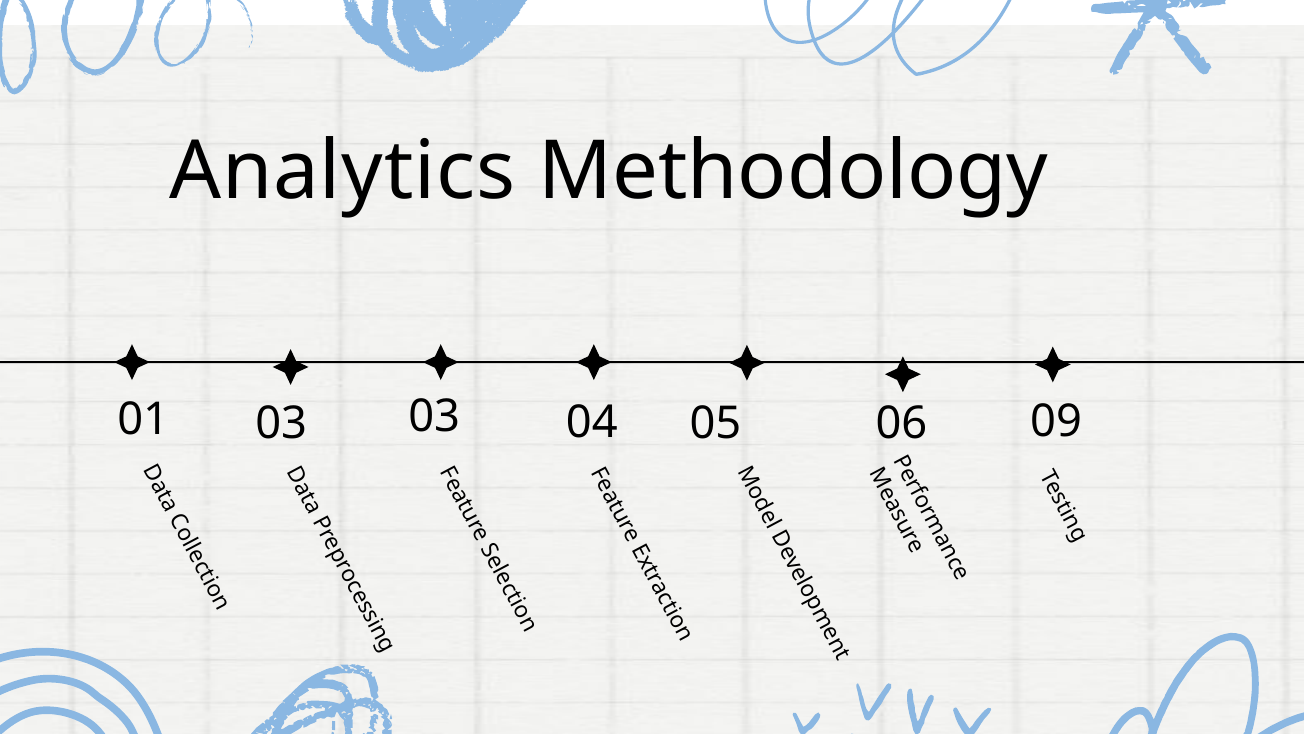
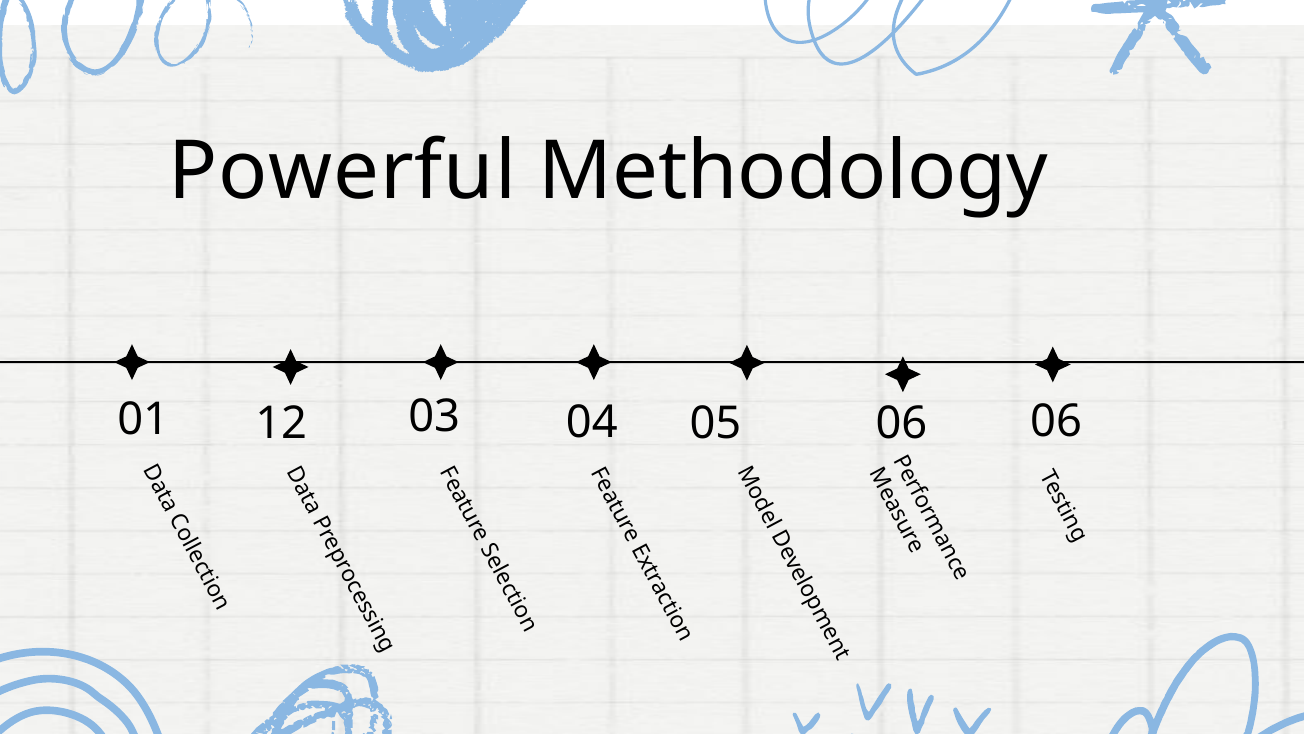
Analytics: Analytics -> Powerful (342, 172)
04 09: 09 -> 06 (1056, 421)
01 03: 03 -> 12 (281, 423)
